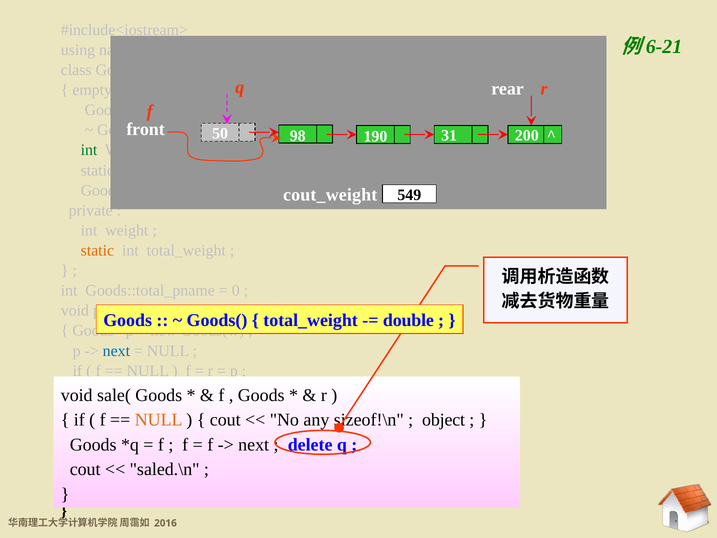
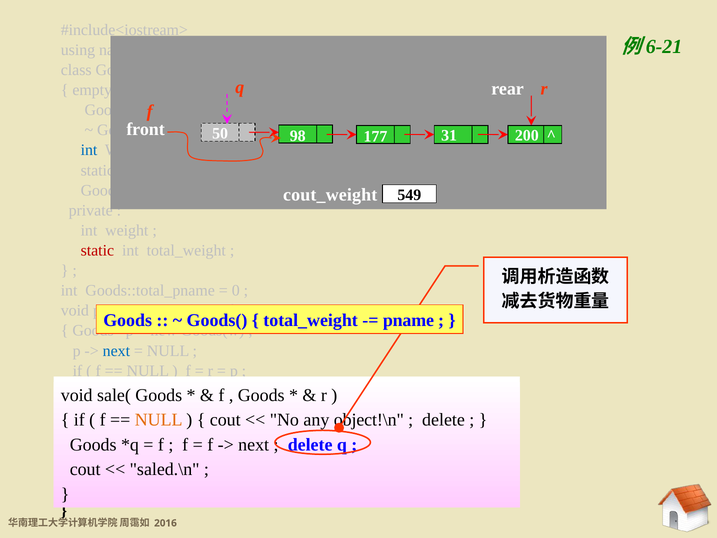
190: 190 -> 177 (375, 136)
int colour: green -> blue (89, 150)
static colour: orange -> red (97, 250)
double: double -> pname (408, 320)
sizeof!\n: sizeof!\n -> object!\n (369, 420)
object: object -> delete (444, 420)
